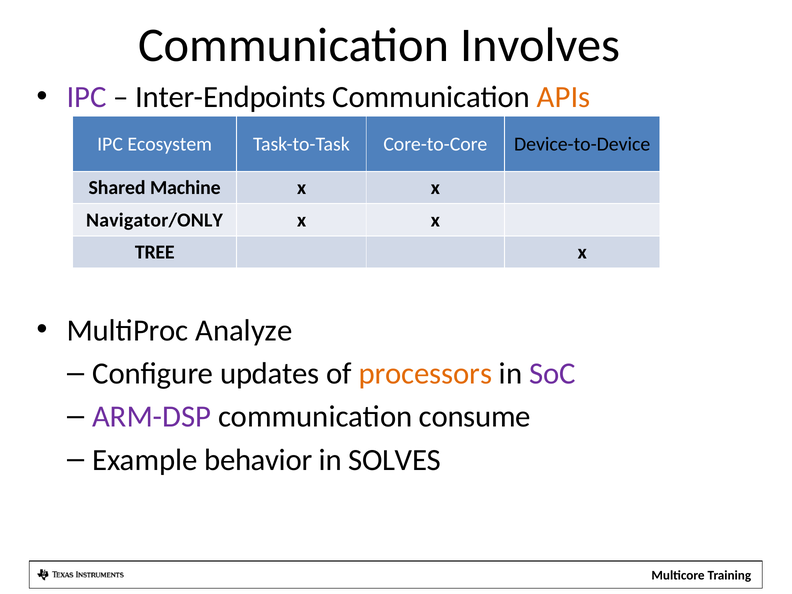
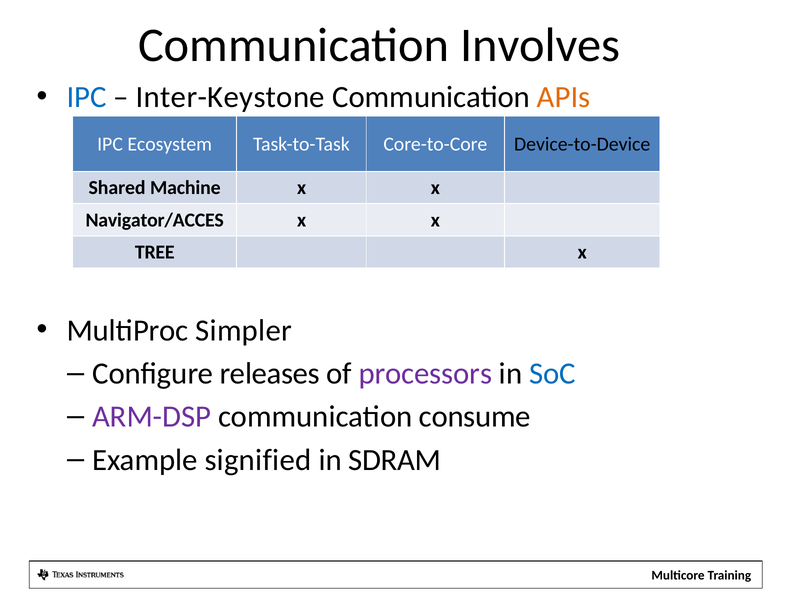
IPC colour: purple -> blue (87, 97)
Inter-Endpoints: Inter-Endpoints -> Inter-Keystone (230, 97)
Navigator/ONLY: Navigator/ONLY -> Navigator/ACCES (155, 220)
Analyze: Analyze -> Simpler (244, 330)
updates: updates -> releases (270, 374)
processors colour: orange -> purple (425, 374)
SoC colour: purple -> blue (552, 374)
behavior: behavior -> signified (258, 460)
SOLVES: SOLVES -> SDRAM (395, 460)
